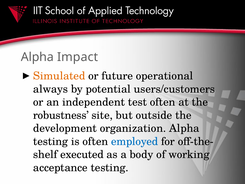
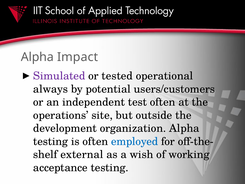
Simulated colour: orange -> purple (59, 76)
future: future -> tested (117, 76)
robustness: robustness -> operations (61, 115)
executed: executed -> external (82, 154)
body: body -> wish (142, 154)
